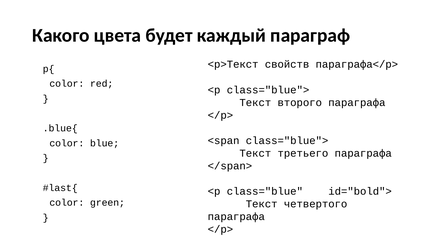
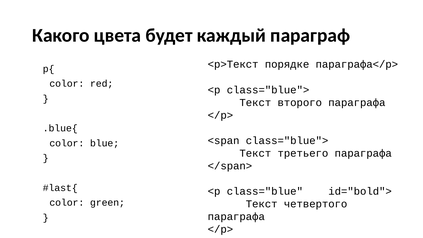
свойств: свойств -> порядке (287, 64)
